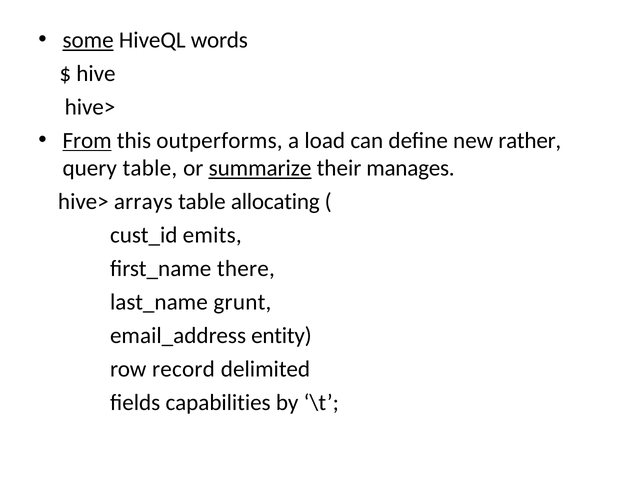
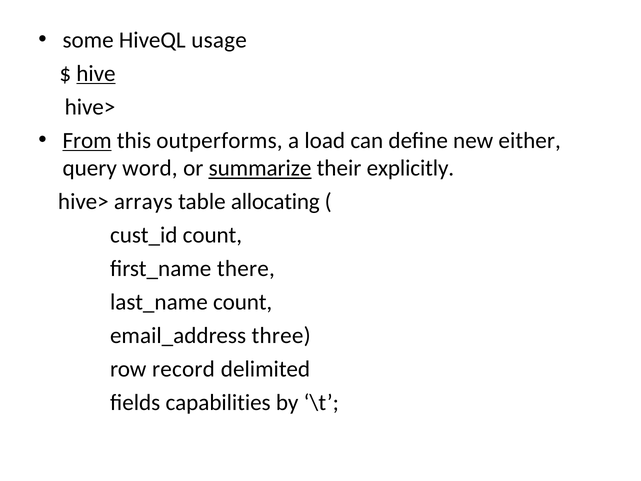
some underline: present -> none (88, 40)
words: words -> usage (219, 40)
hive underline: none -> present (96, 74)
rather: rather -> either (530, 140)
query table: table -> word (150, 168)
manages: manages -> explicitly (410, 168)
cust_id emits: emits -> count (212, 235)
last_name grunt: grunt -> count (243, 302)
entity: entity -> three (281, 336)
